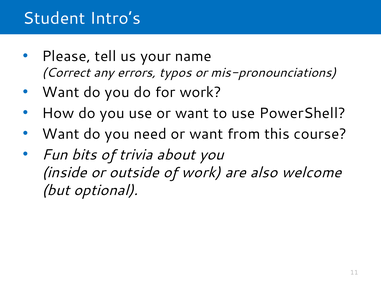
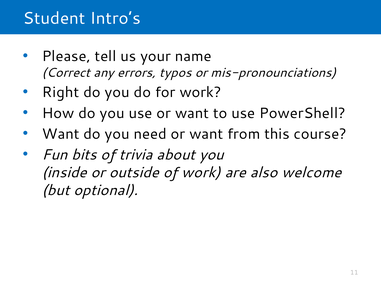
Want: Want -> Right (61, 92)
